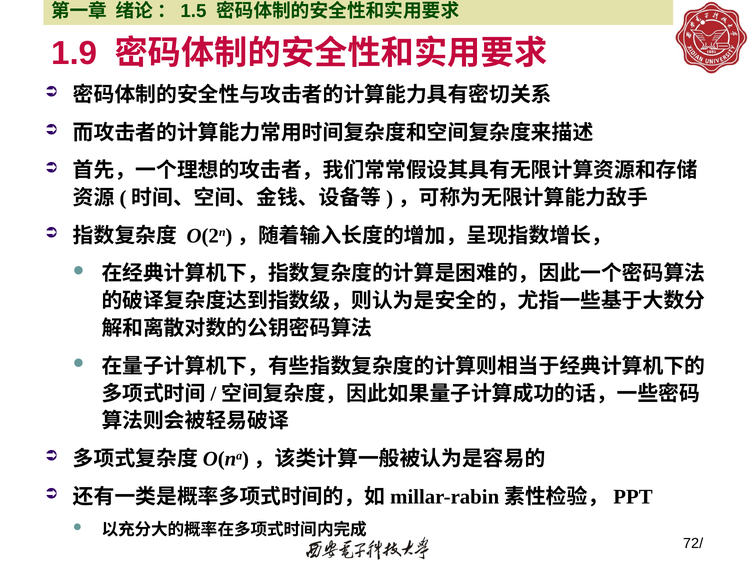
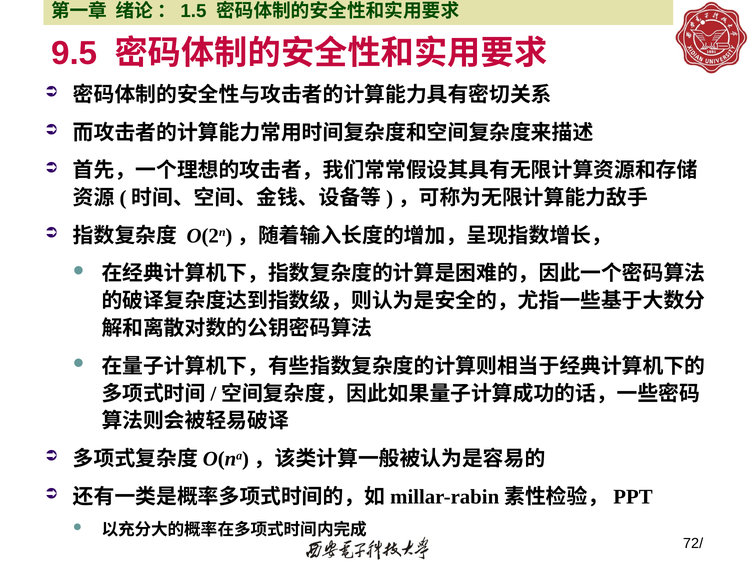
1.9: 1.9 -> 9.5 (74, 53)
